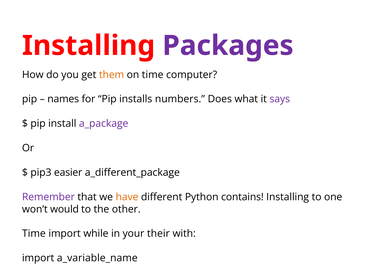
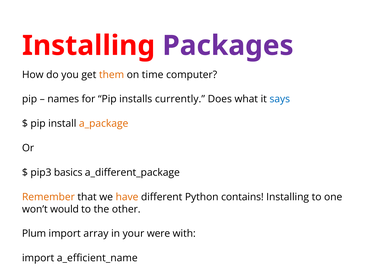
numbers: numbers -> currently (180, 99)
says colour: purple -> blue (280, 99)
a_package colour: purple -> orange (104, 124)
easier: easier -> basics (68, 173)
Remember colour: purple -> orange (48, 197)
Time: Time -> Plum (34, 234)
while: while -> array (96, 234)
their: their -> were (159, 234)
a_variable_name: a_variable_name -> a_efficient_name (97, 258)
